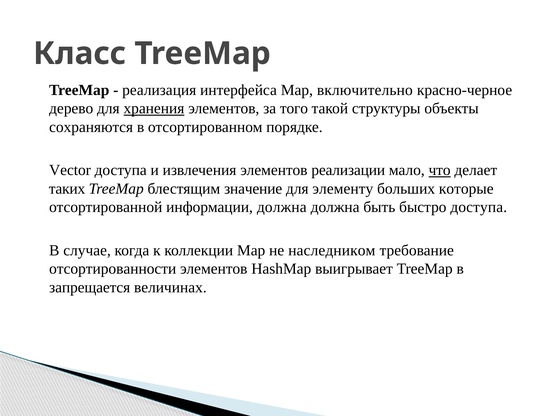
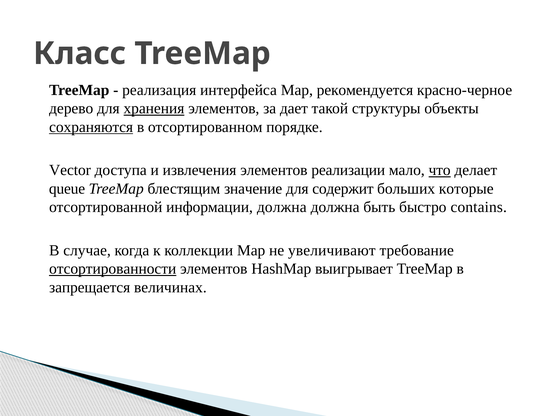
включительно: включительно -> рекомендуется (365, 90)
того: того -> дает (294, 108)
сохраняются underline: none -> present (91, 127)
таких: таких -> queue (67, 188)
элементу: элементу -> содержит (343, 188)
быстро доступа: доступа -> contains (479, 207)
наследником: наследником -> увеличивают (332, 250)
отсортированности underline: none -> present (113, 268)
